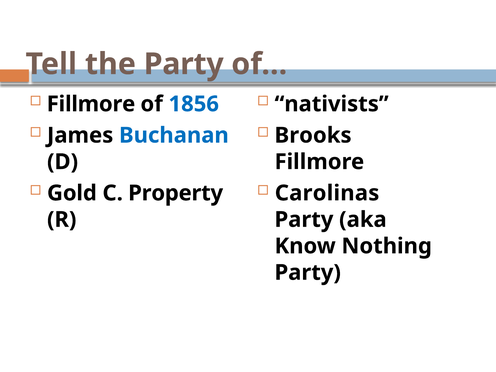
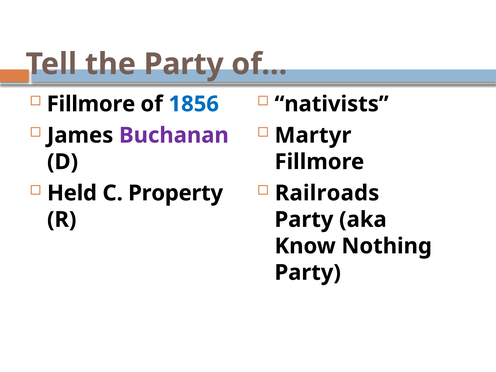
Buchanan colour: blue -> purple (174, 135)
Brooks: Brooks -> Martyr (313, 135)
Gold: Gold -> Held (72, 193)
Carolinas: Carolinas -> Railroads (327, 193)
